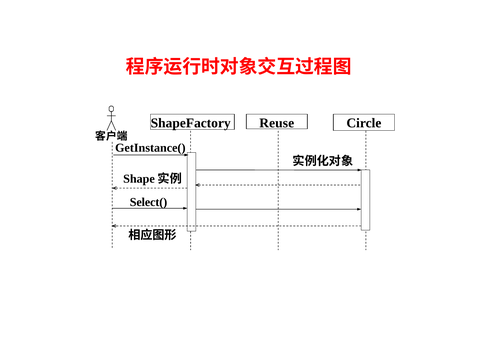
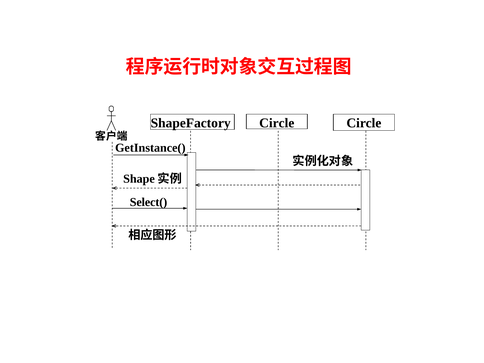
ShapeFactory Reuse: Reuse -> Circle (277, 123)
